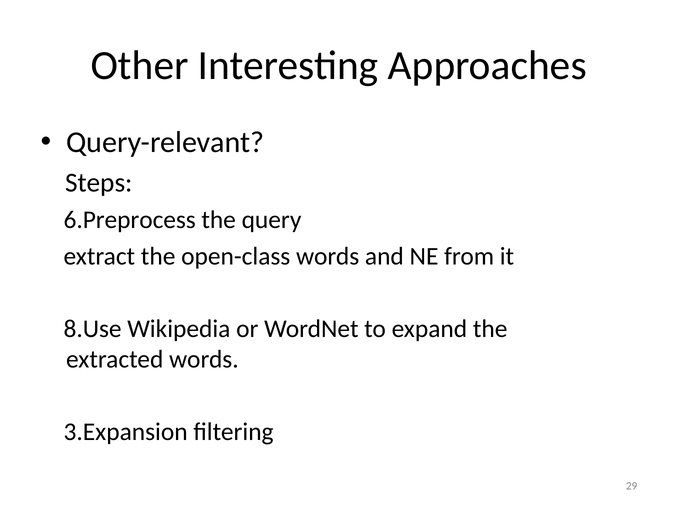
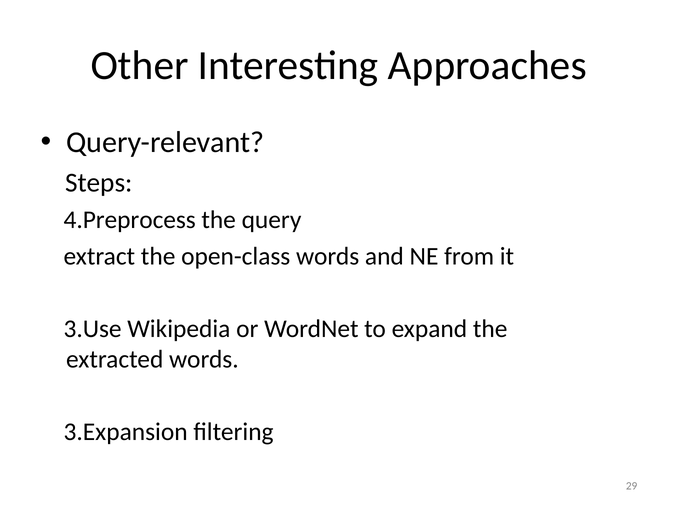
6.Preprocess: 6.Preprocess -> 4.Preprocess (130, 220)
8.Use: 8.Use -> 3.Use (93, 328)
